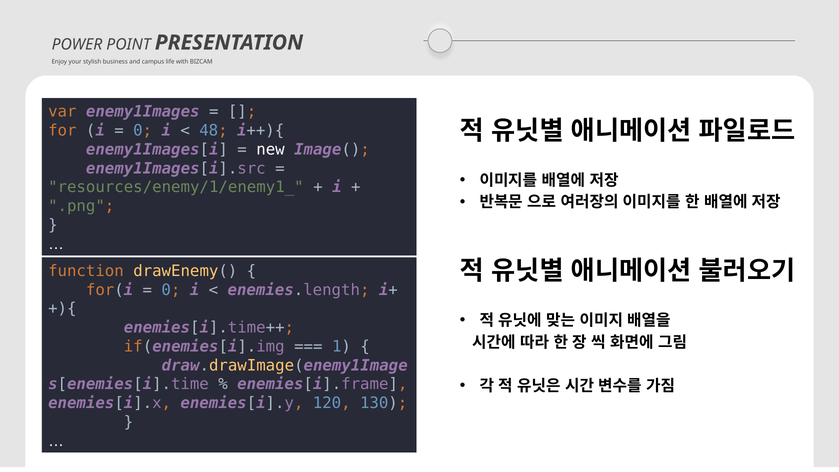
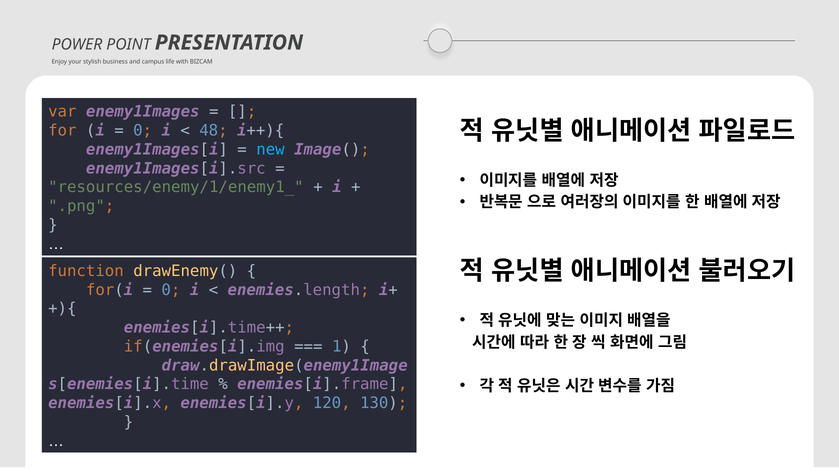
new colour: white -> light blue (270, 150)
